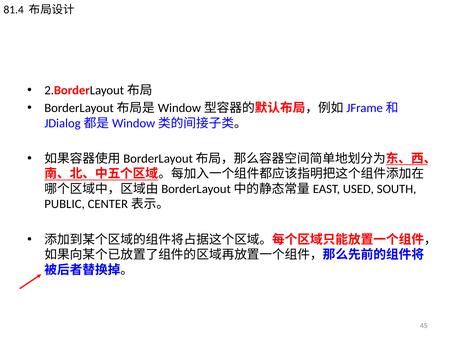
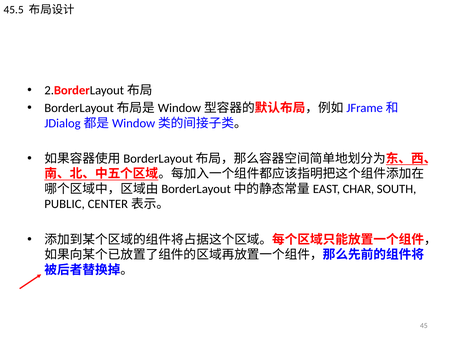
81.4: 81.4 -> 45.5 (14, 10)
USED: USED -> CHAR (358, 189)
